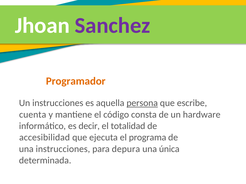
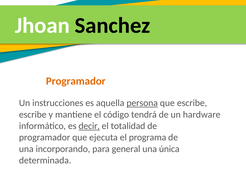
Sanchez colour: purple -> black (113, 25)
cuenta: cuenta -> escribe (33, 115)
consta: consta -> tendrá (144, 115)
decir underline: none -> present (89, 126)
accesibilidad: accesibilidad -> programador (45, 138)
una instrucciones: instrucciones -> incorporando (63, 149)
depura: depura -> general (126, 149)
